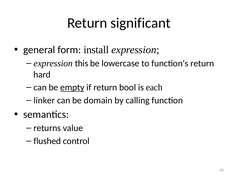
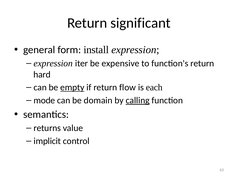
this: this -> iter (82, 64)
lowercase: lowercase -> expensive (120, 64)
bool: bool -> flow (128, 88)
linker: linker -> mode (44, 101)
calling underline: none -> present (138, 101)
flushed: flushed -> implicit (47, 141)
